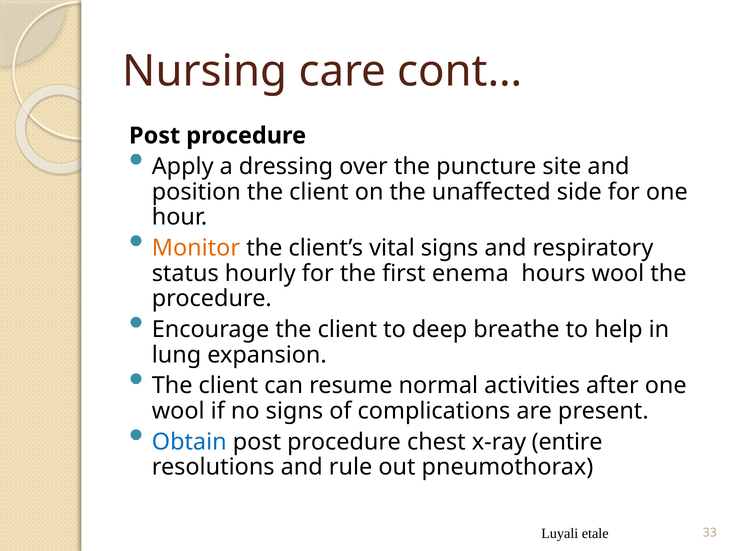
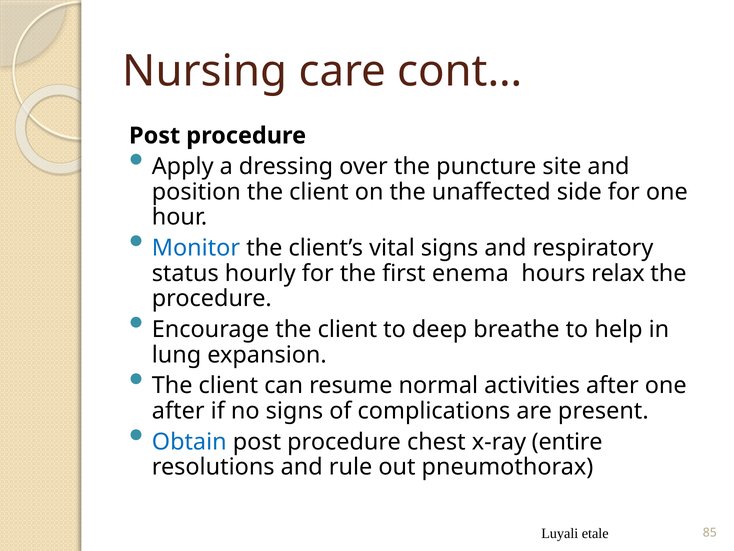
Monitor colour: orange -> blue (196, 248)
hours wool: wool -> relax (618, 273)
wool: wool -> after (178, 411)
33: 33 -> 85 (710, 532)
